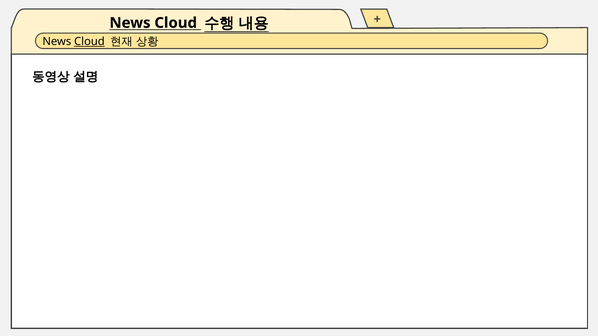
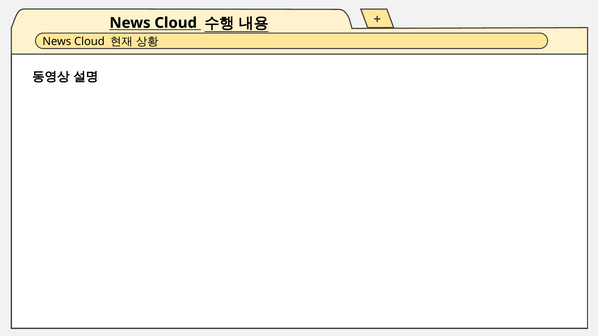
Cloud underline: present -> none (89, 42)
